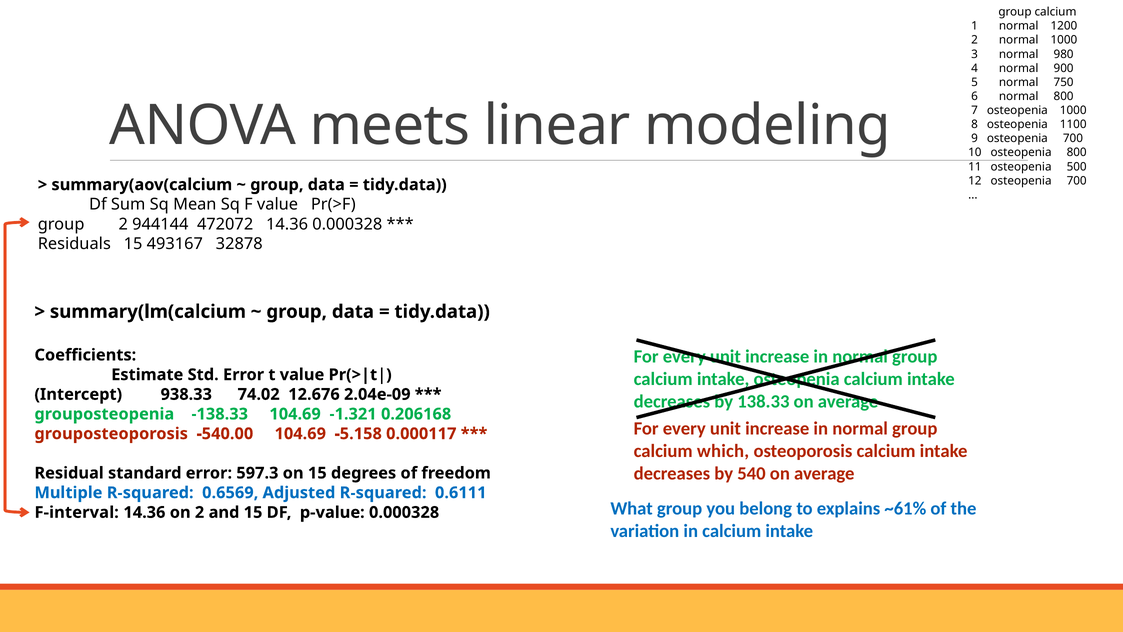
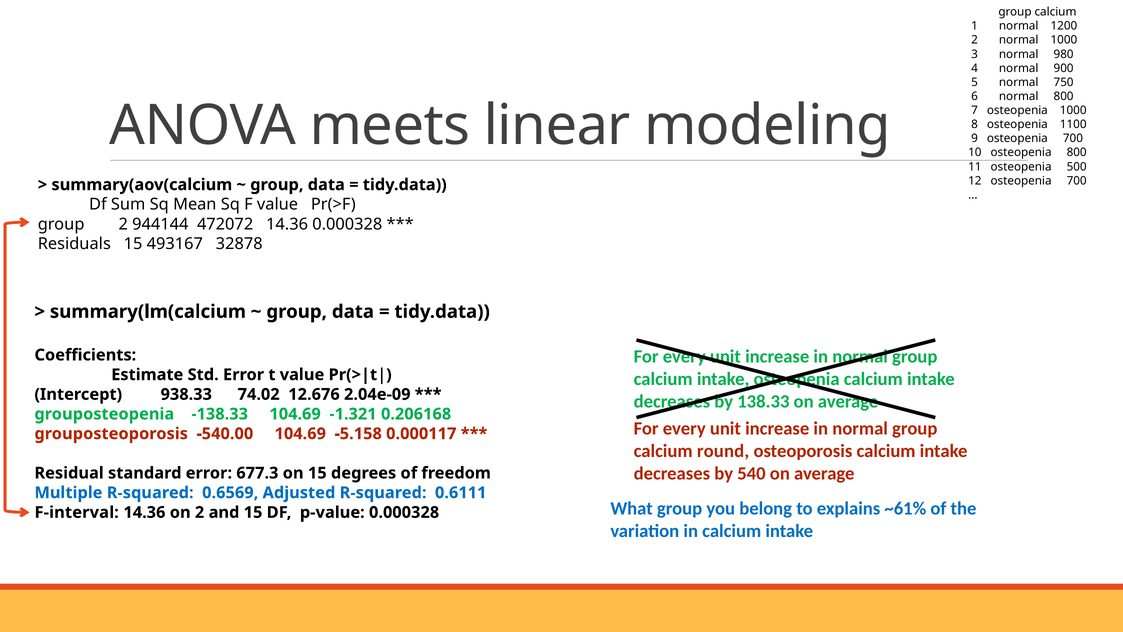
which: which -> round (723, 451)
597.3: 597.3 -> 677.3 (257, 473)
